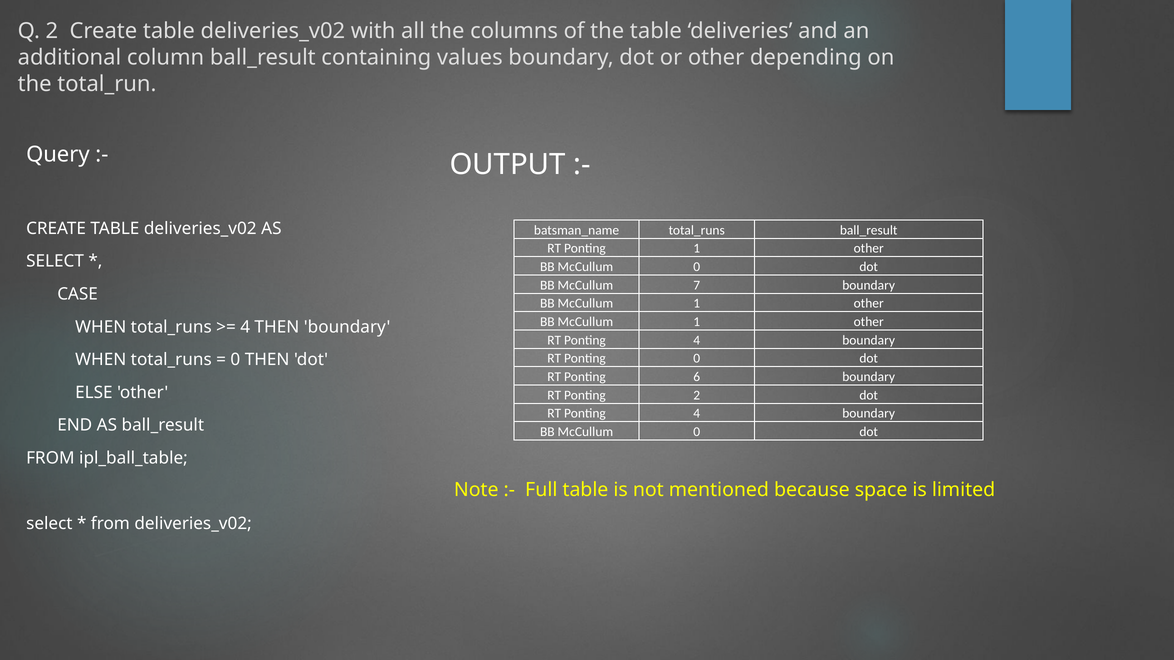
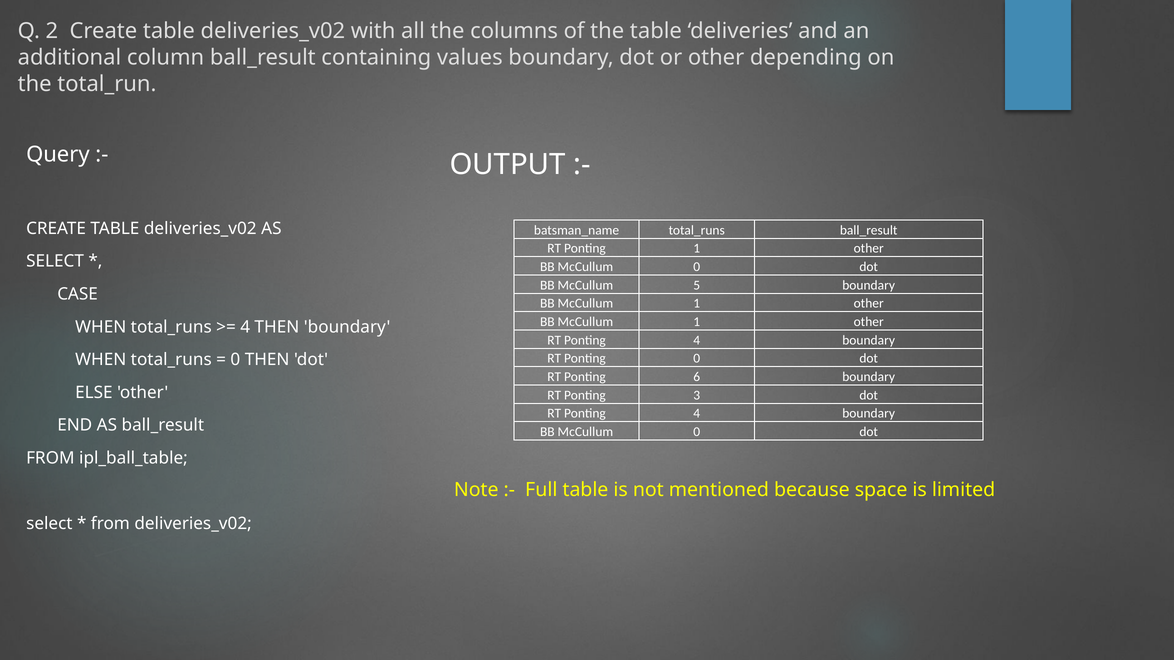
7: 7 -> 5 (697, 285)
Ponting 2: 2 -> 3 (697, 395)
